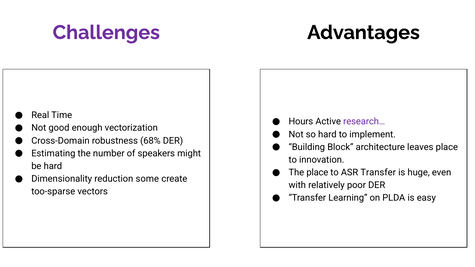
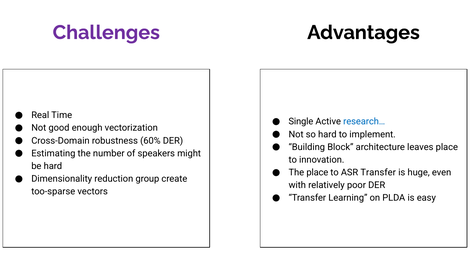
Hours: Hours -> Single (301, 122)
research… colour: purple -> blue (364, 122)
68%: 68% -> 60% (150, 141)
some: some -> group (147, 179)
